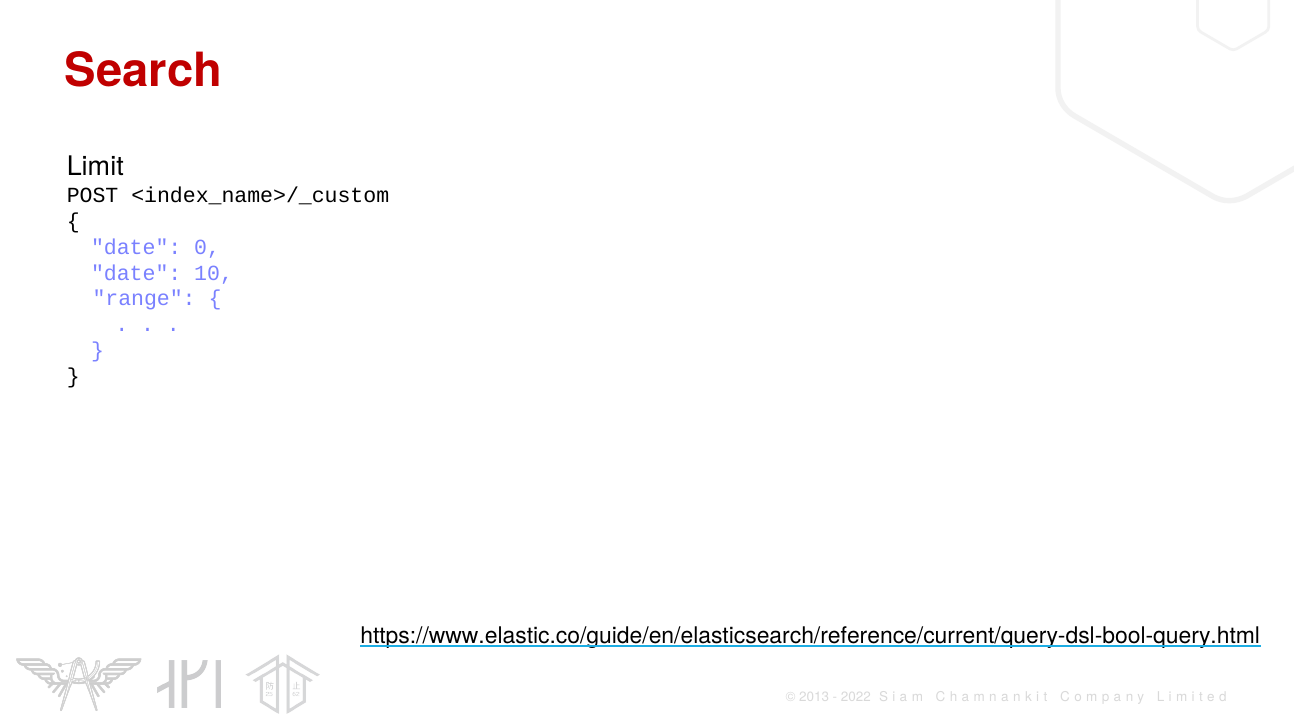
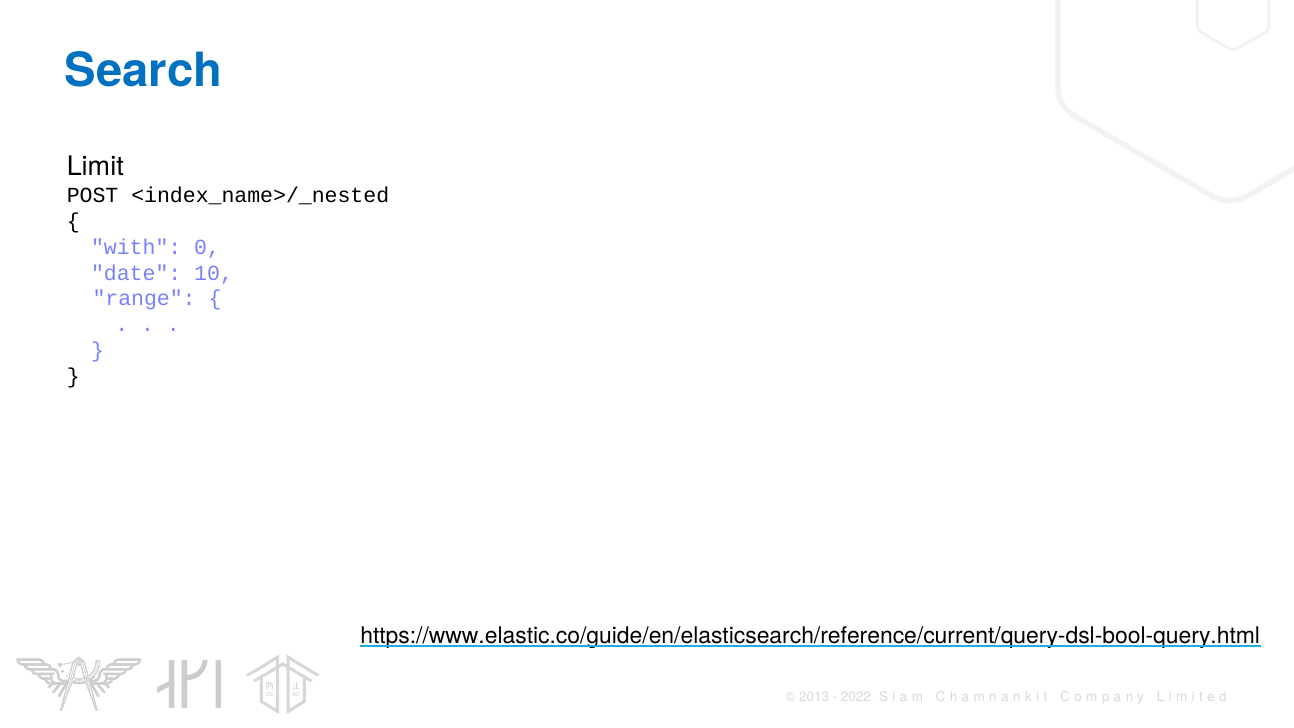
Search colour: red -> blue (144, 71)
<index_name>/_custom: <index_name>/_custom -> <index_name>/_nested (260, 195)
date: date -> with (136, 247)
